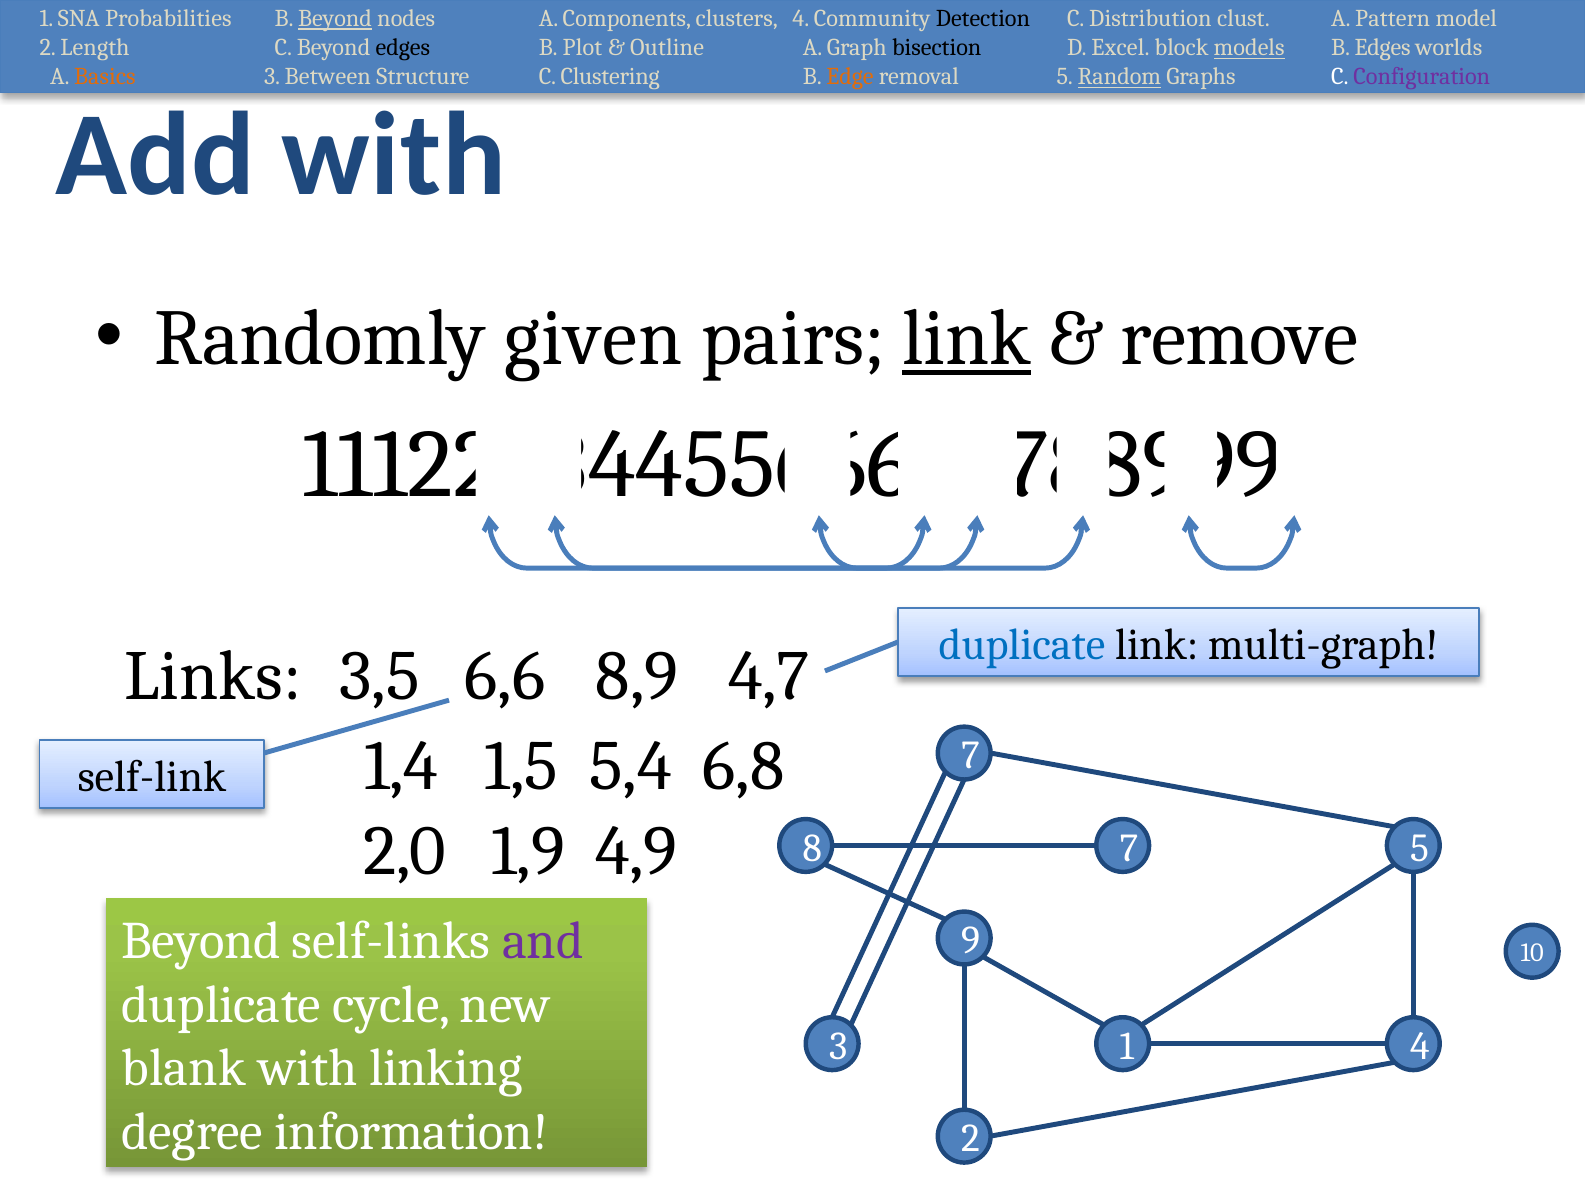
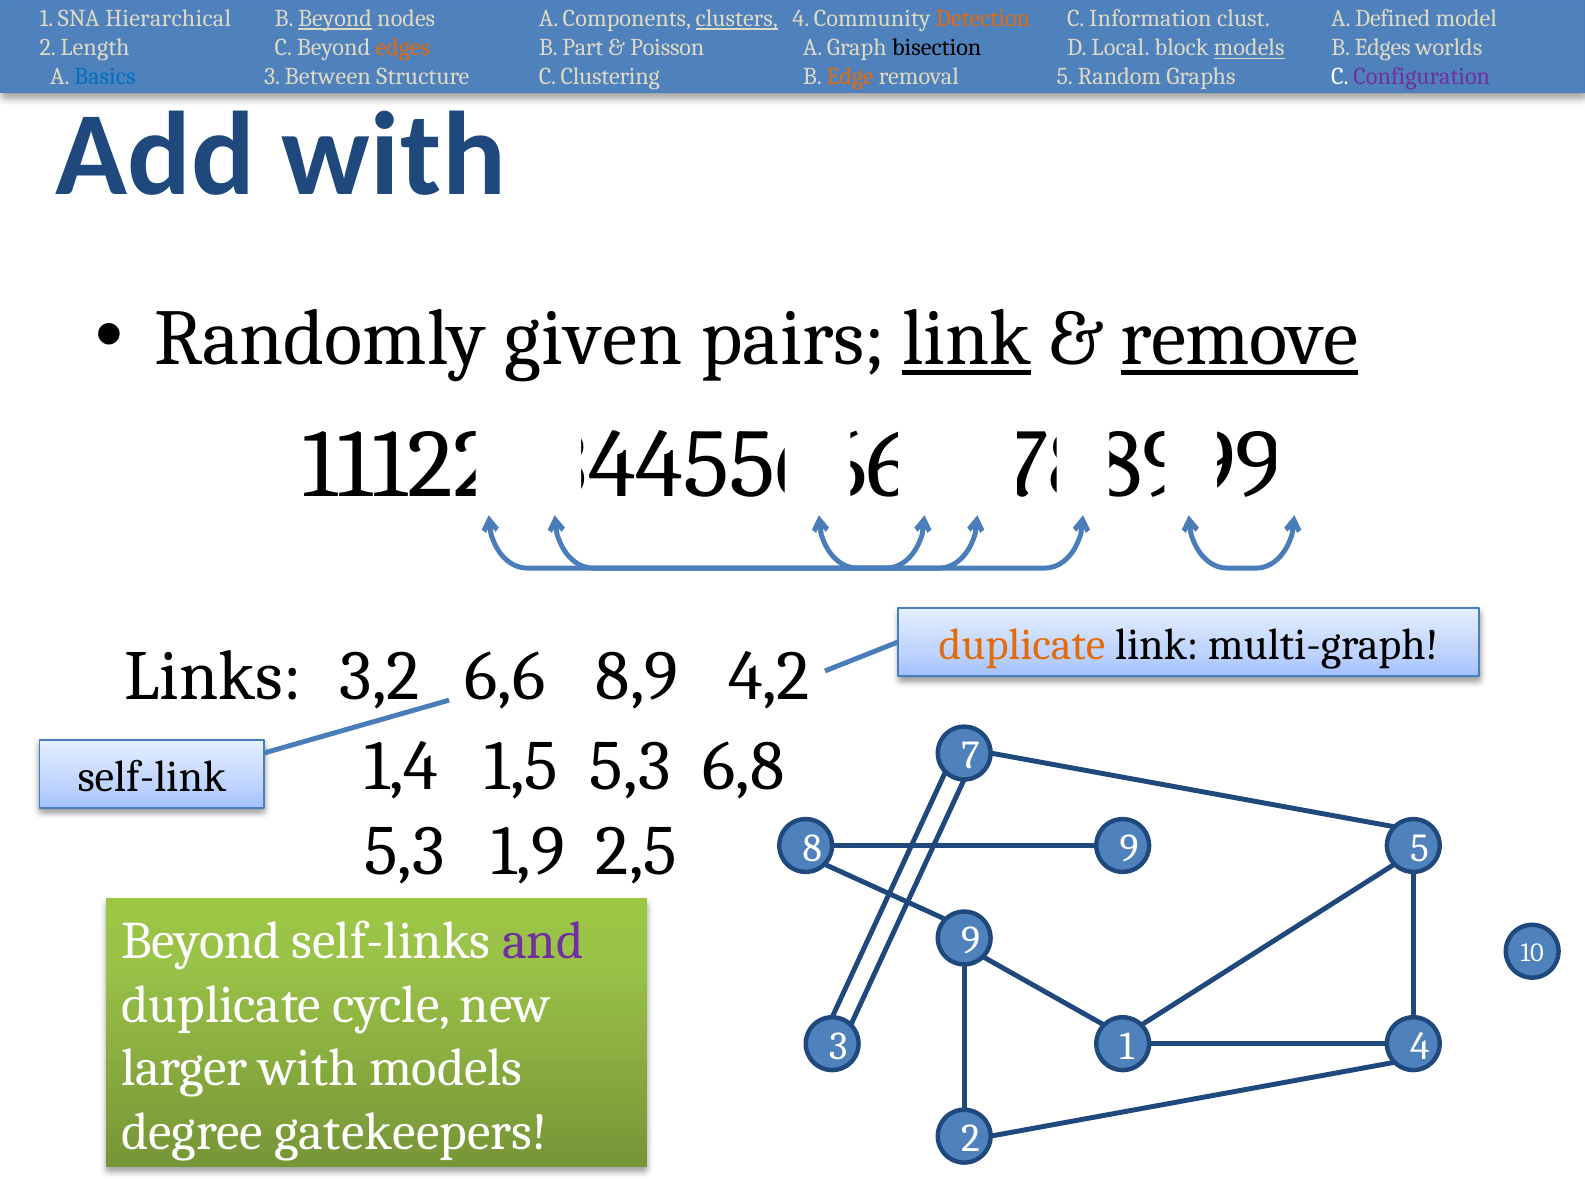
Probabilities: Probabilities -> Hierarchical (168, 19)
clusters underline: none -> present (737, 19)
Detection colour: black -> orange (983, 19)
Distribution: Distribution -> Information (1150, 19)
Pattern: Pattern -> Defined (1393, 19)
edges colour: black -> orange (403, 48)
Plot: Plot -> Part (583, 48)
Outline: Outline -> Poisson (667, 48)
Excel: Excel -> Local (1120, 48)
Basics colour: orange -> blue (105, 77)
Random underline: present -> none (1119, 77)
remove underline: none -> present (1240, 338)
duplicate colour: blue -> orange (1022, 645)
3,5: 3,5 -> 3,2 (380, 676)
4,7: 4,7 -> 4,2 (769, 676)
1,5 5,4: 5,4 -> 5,3 (630, 766)
2,0: 2,0 -> 5,3 (404, 851)
4,9: 4,9 -> 2,5 (636, 851)
8 7: 7 -> 9 (1129, 848)
blank: blank -> larger (184, 1068)
with linking: linking -> models (446, 1068)
information: information -> gatekeepers (411, 1131)
